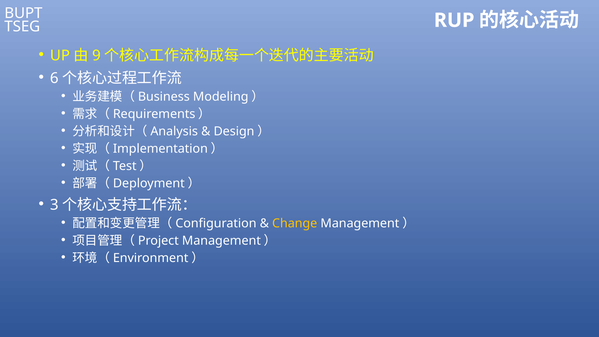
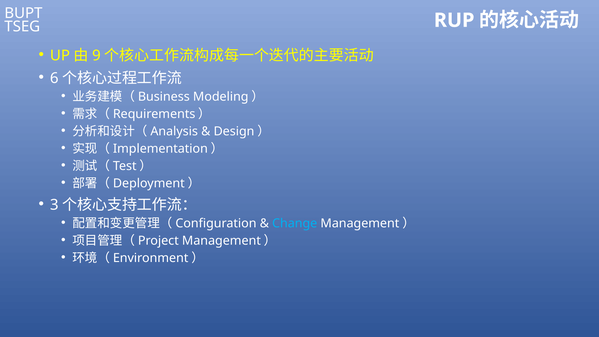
Change colour: yellow -> light blue (295, 223)
